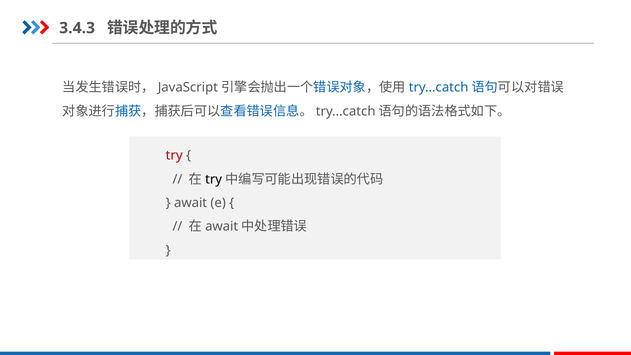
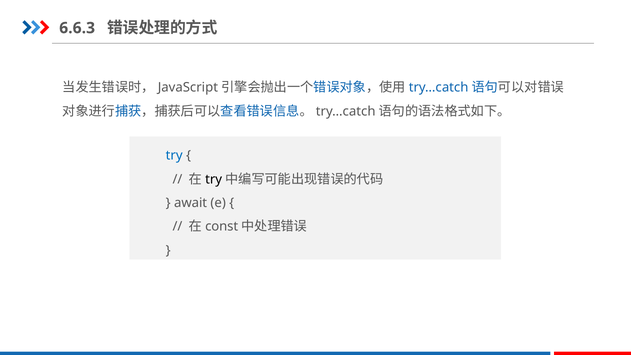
3.4.3: 3.4.3 -> 6.6.3 (77, 28)
try colour: red -> blue (174, 156)
await: await -> const (222, 227)
